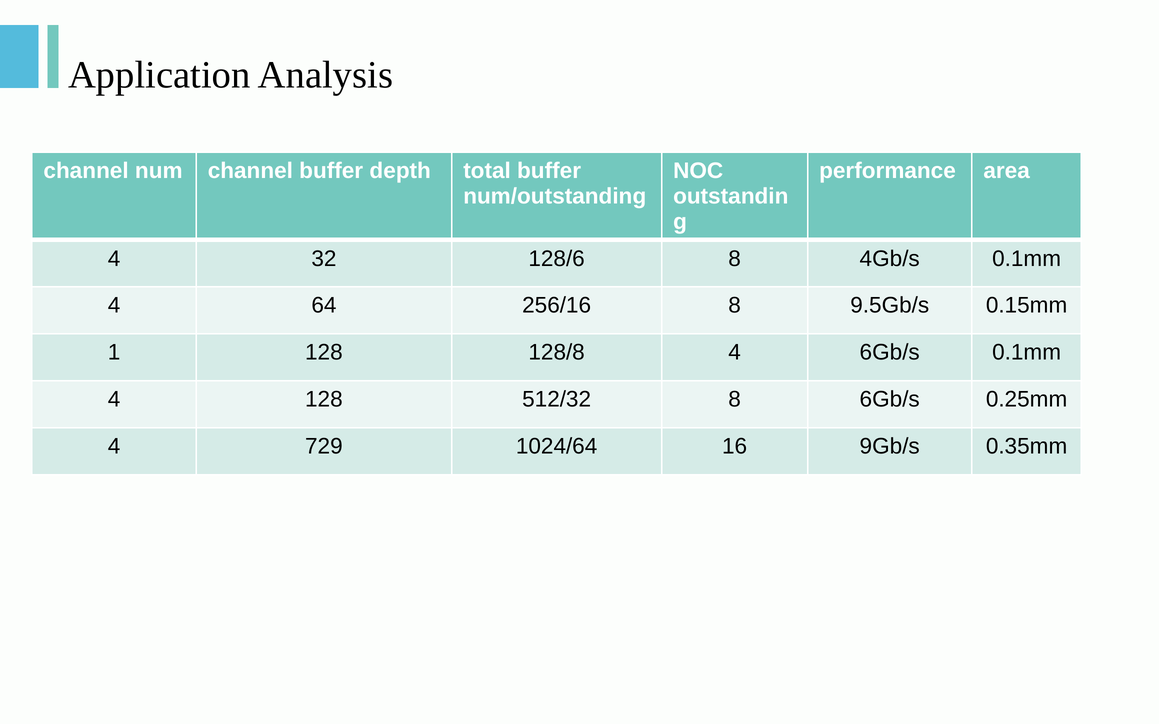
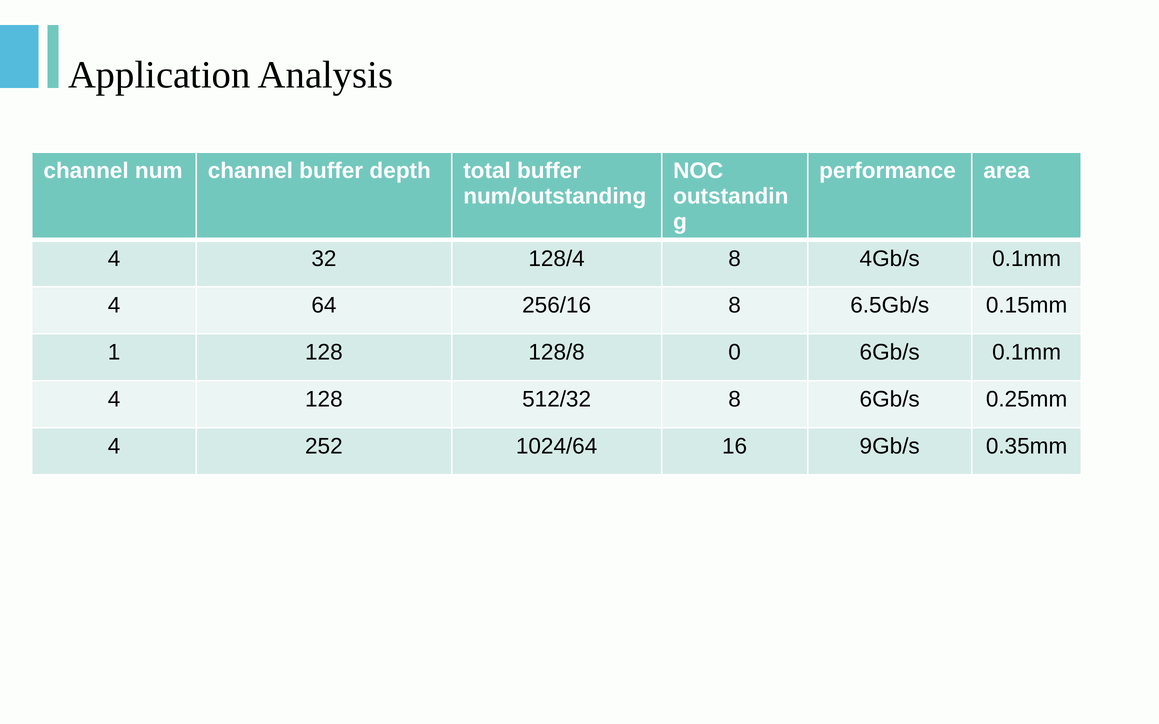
128/6: 128/6 -> 128/4 (557, 259)
9.5Gb/s: 9.5Gb/s -> 6.5Gb/s (890, 306)
128/8 4: 4 -> 0 (735, 353)
729: 729 -> 252 (324, 447)
